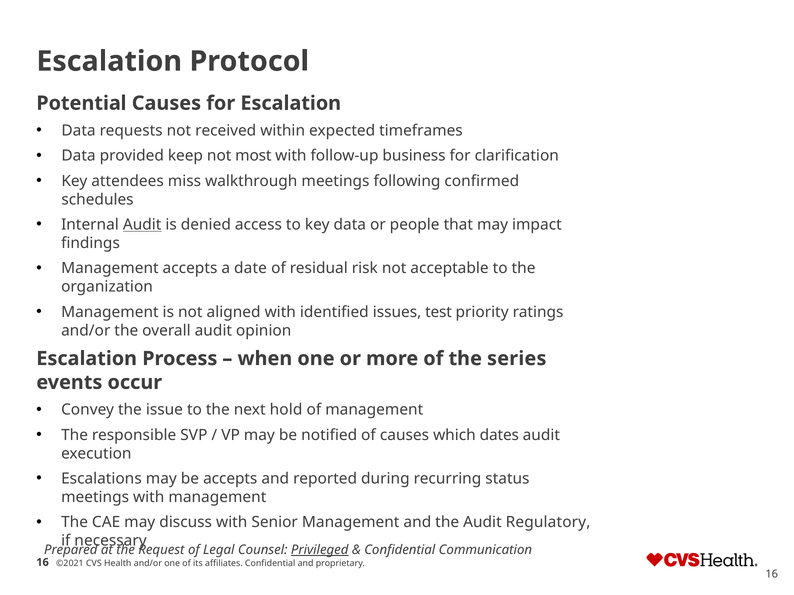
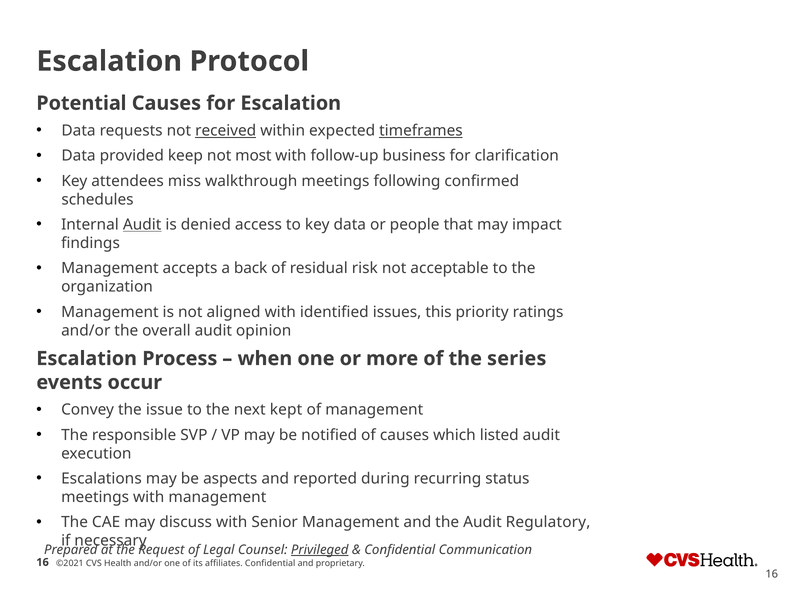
received underline: none -> present (226, 131)
timeframes underline: none -> present (421, 131)
date: date -> back (251, 269)
test: test -> this (439, 312)
hold: hold -> kept (286, 410)
dates: dates -> listed (499, 435)
be accepts: accepts -> aspects (230, 479)
